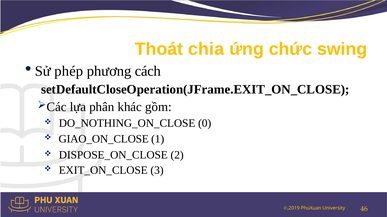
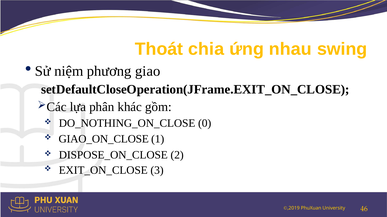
chức: chức -> nhau (290, 49)
phép: phép -> niệm (69, 71)
cách: cách -> giao (148, 71)
